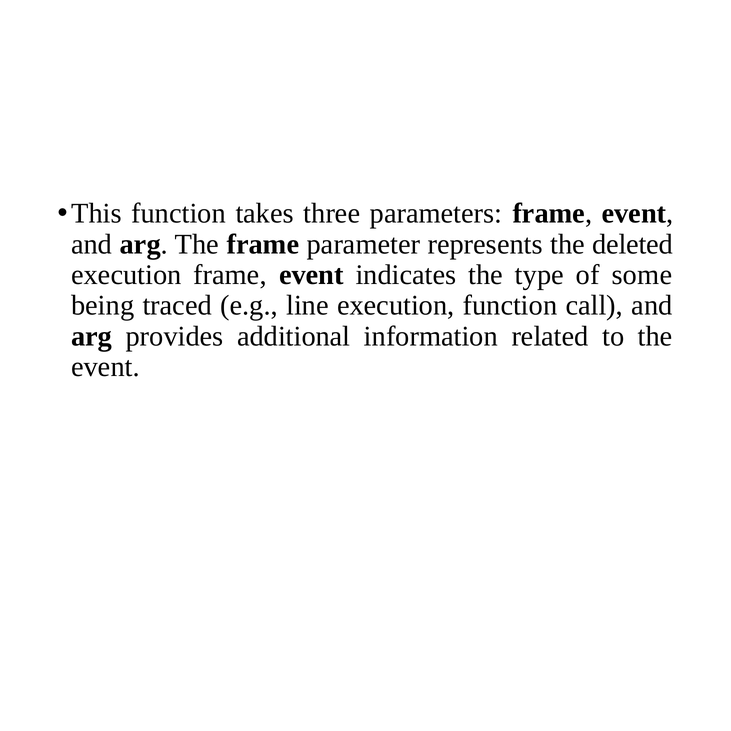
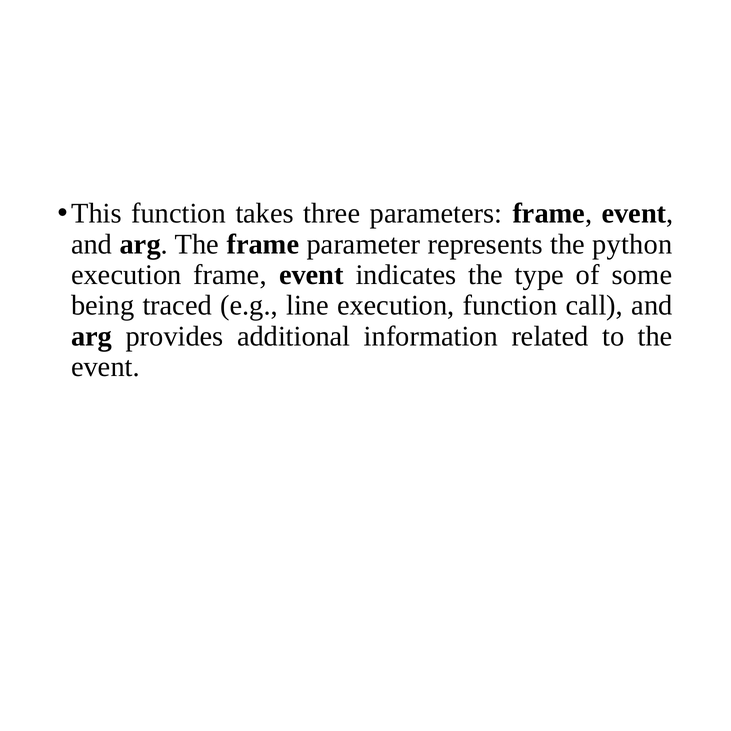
deleted: deleted -> python (632, 244)
